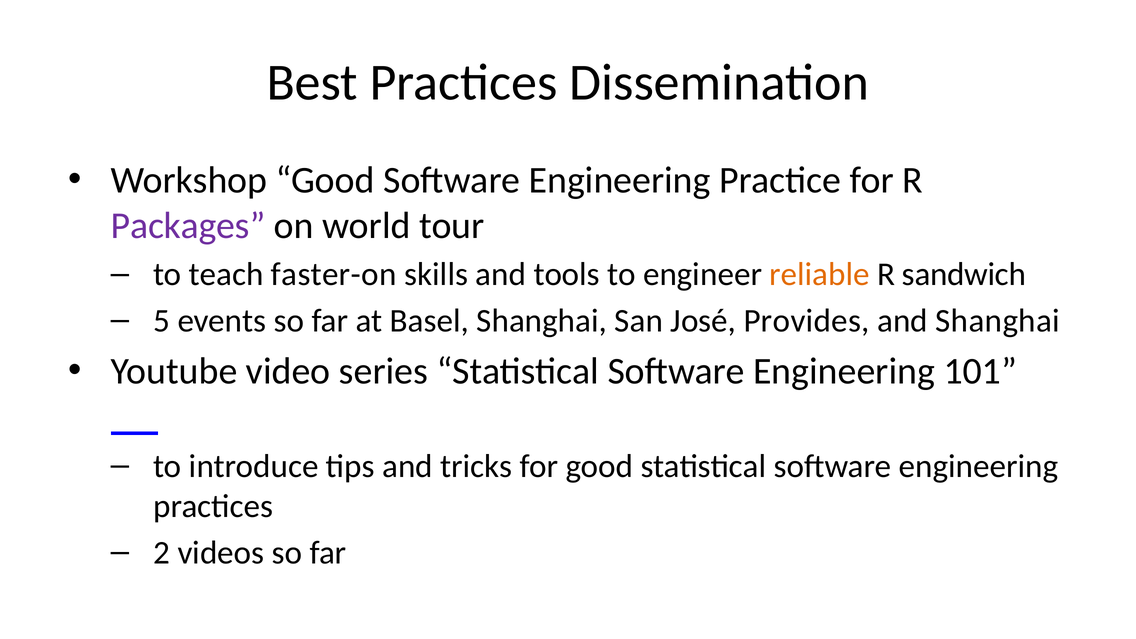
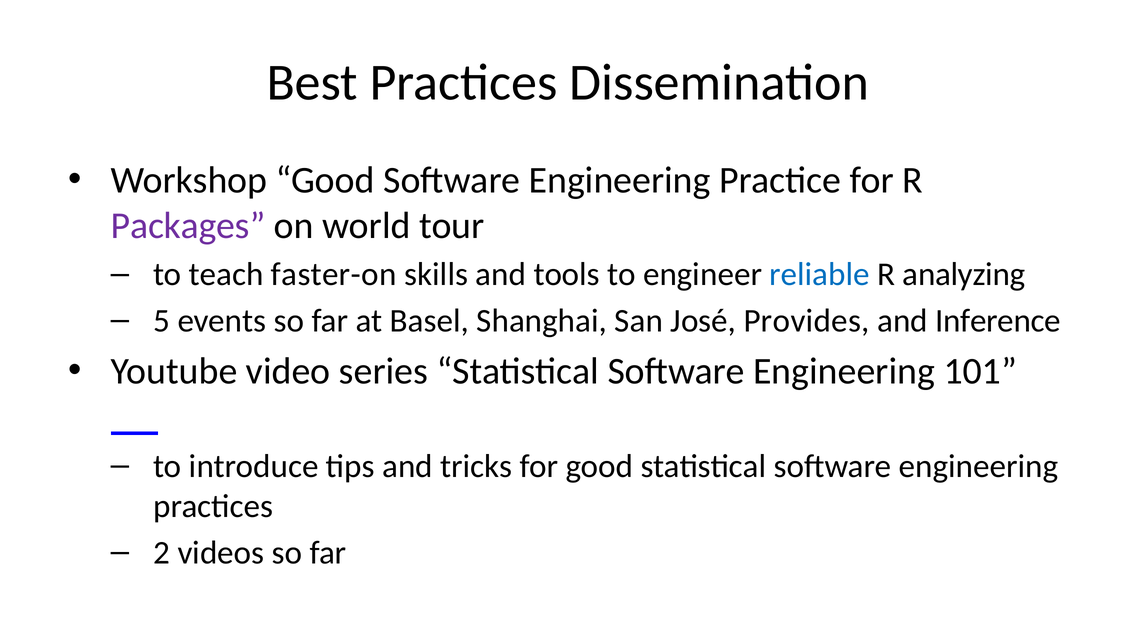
reliable colour: orange -> blue (820, 274)
sandwich: sandwich -> analyzing (964, 274)
and Shanghai: Shanghai -> Inference (998, 321)
